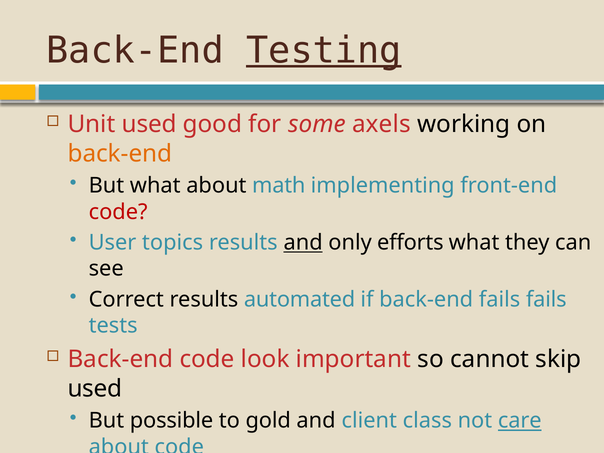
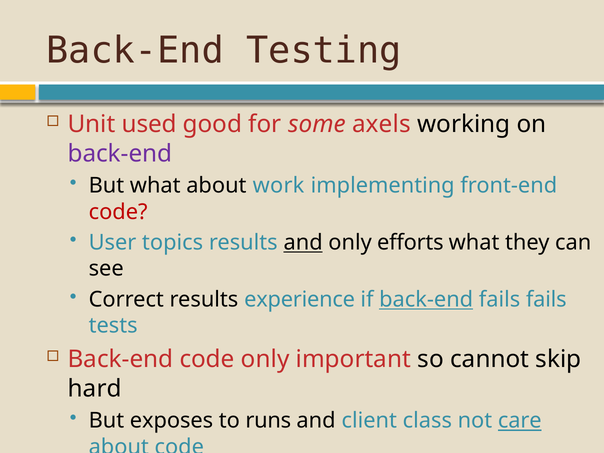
Testing underline: present -> none (324, 50)
back-end colour: orange -> purple (120, 154)
math: math -> work (279, 186)
automated: automated -> experience (300, 300)
back-end underline: none -> present (426, 300)
code look: look -> only (265, 359)
used: used -> hard (95, 389)
possible: possible -> exposes (171, 421)
gold: gold -> runs (268, 421)
